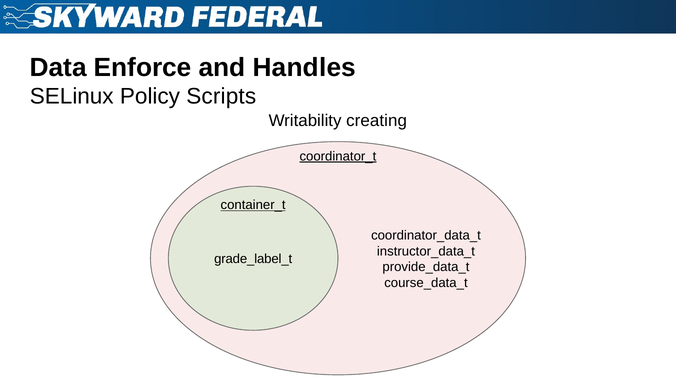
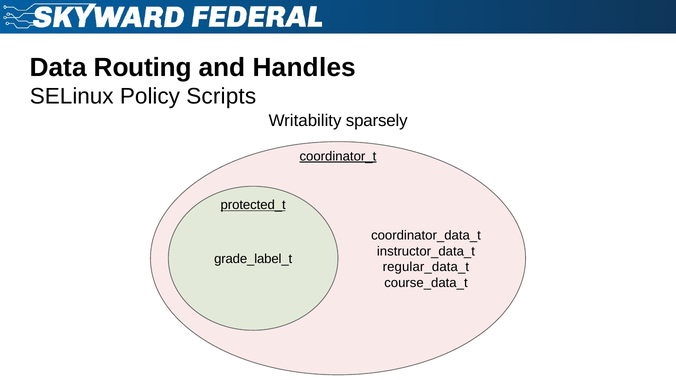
Enforce: Enforce -> Routing (143, 67)
creating: creating -> sparsely (377, 121)
container_t: container_t -> protected_t (253, 205)
provide_data_t: provide_data_t -> regular_data_t (426, 267)
